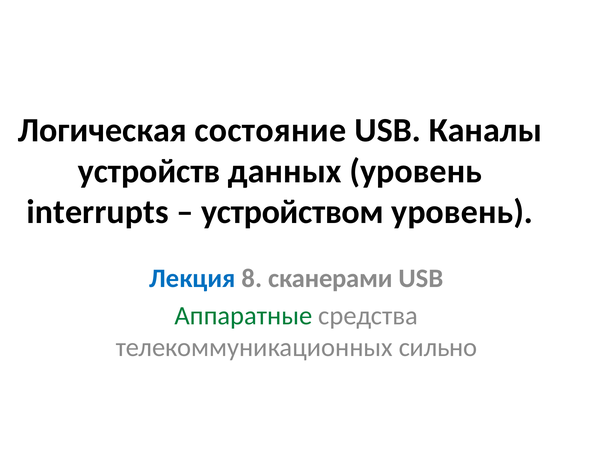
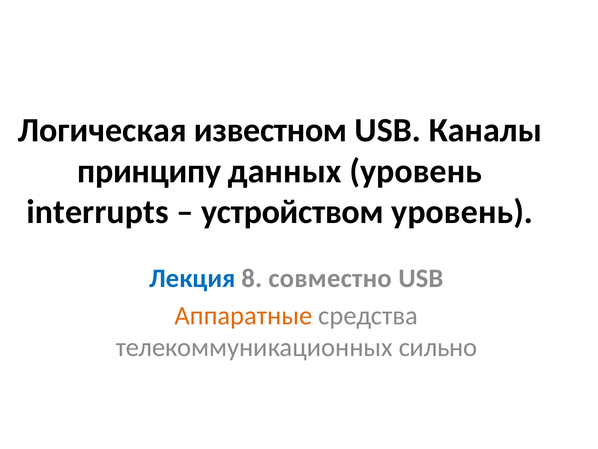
состояние: состояние -> известном (271, 130)
устройств: устройств -> принципу (149, 171)
сканерами: сканерами -> совместно (330, 278)
Аппаратные colour: green -> orange (243, 315)
